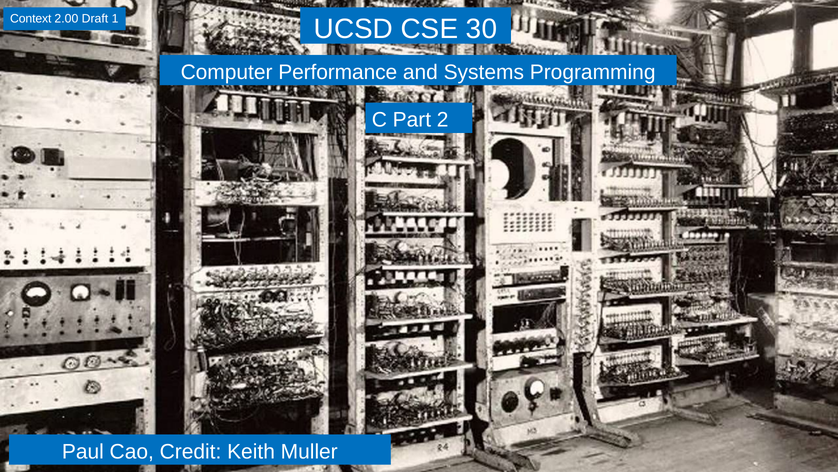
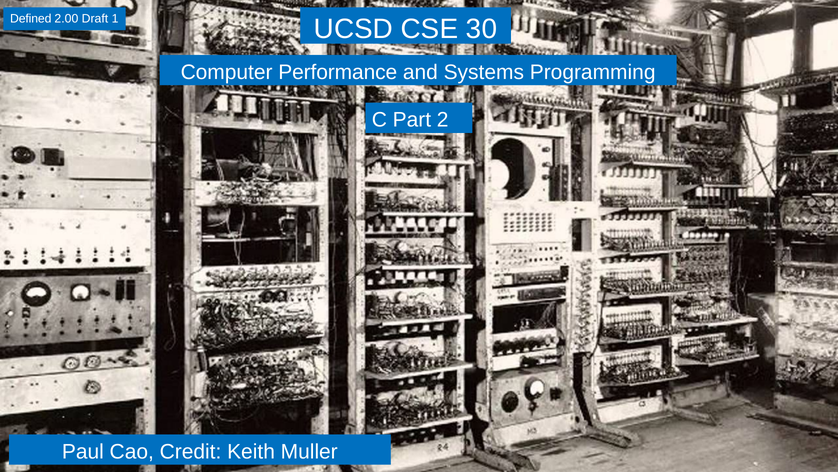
Context: Context -> Defined (31, 19)
